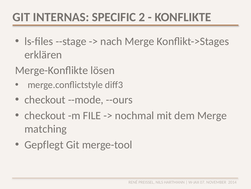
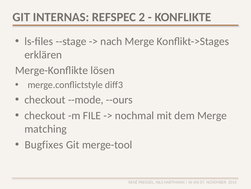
SPECIFIC: SPECIFIC -> REFSPEC (114, 17)
Gepflegt: Gepflegt -> Bugfixes (44, 144)
